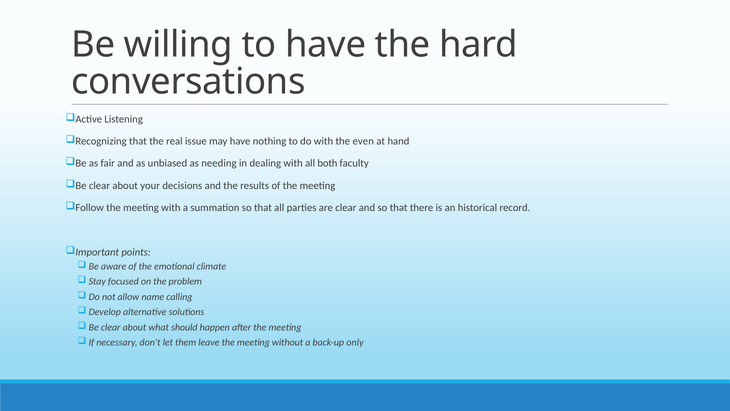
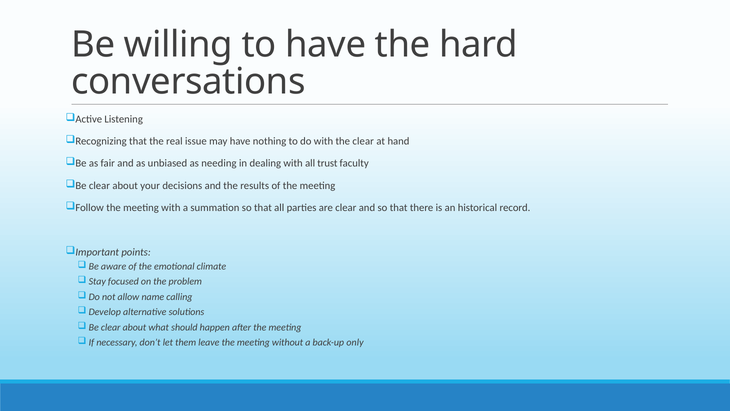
the even: even -> clear (363, 141)
both: both -> trust (327, 163)
